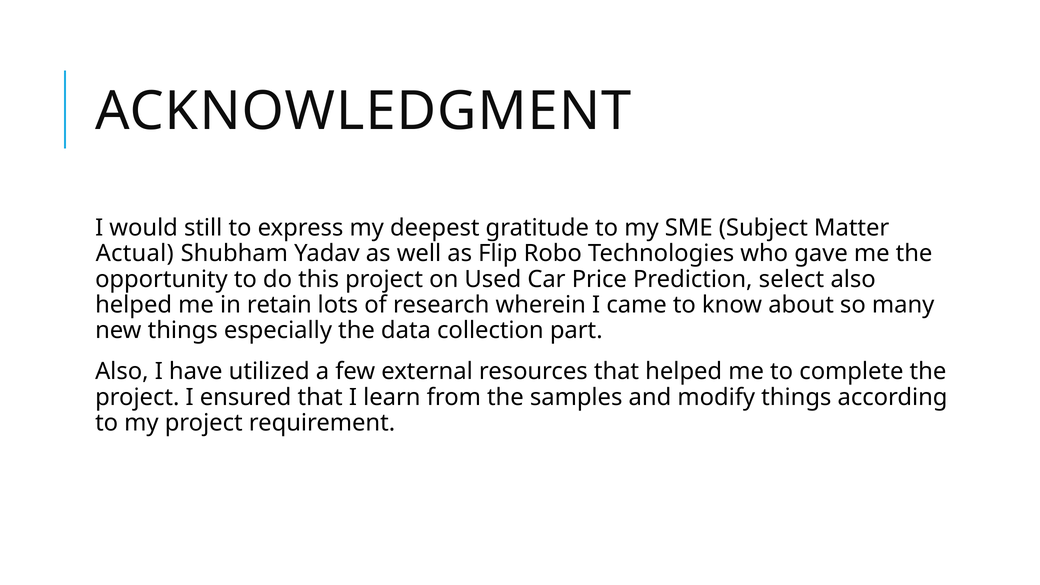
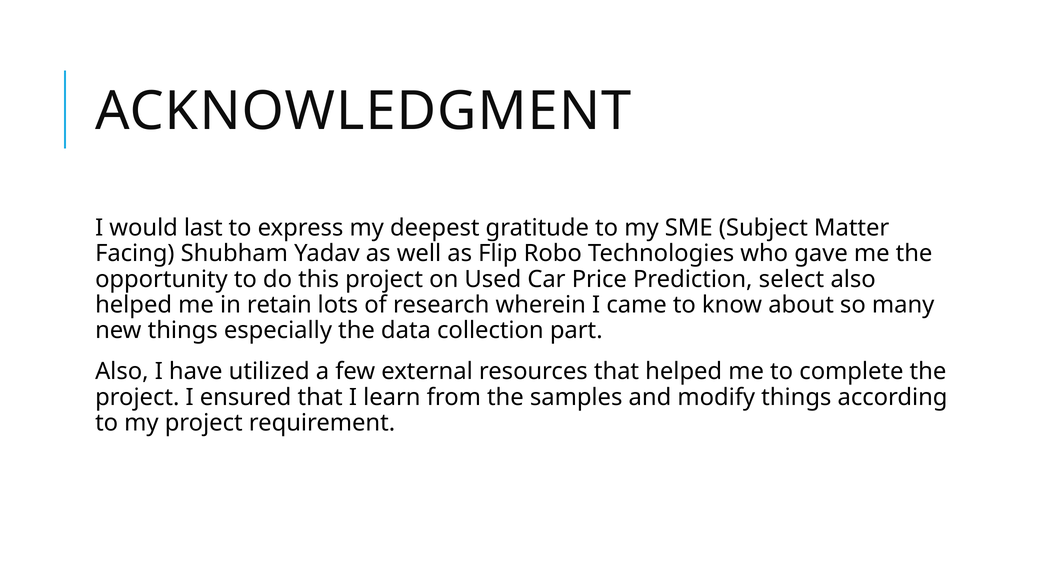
still: still -> last (203, 228)
Actual: Actual -> Facing (135, 253)
